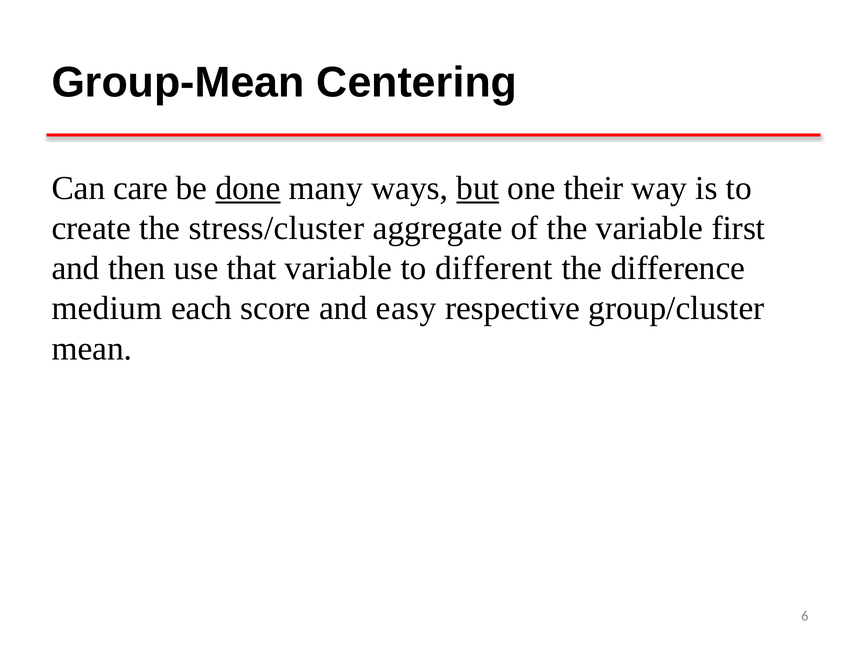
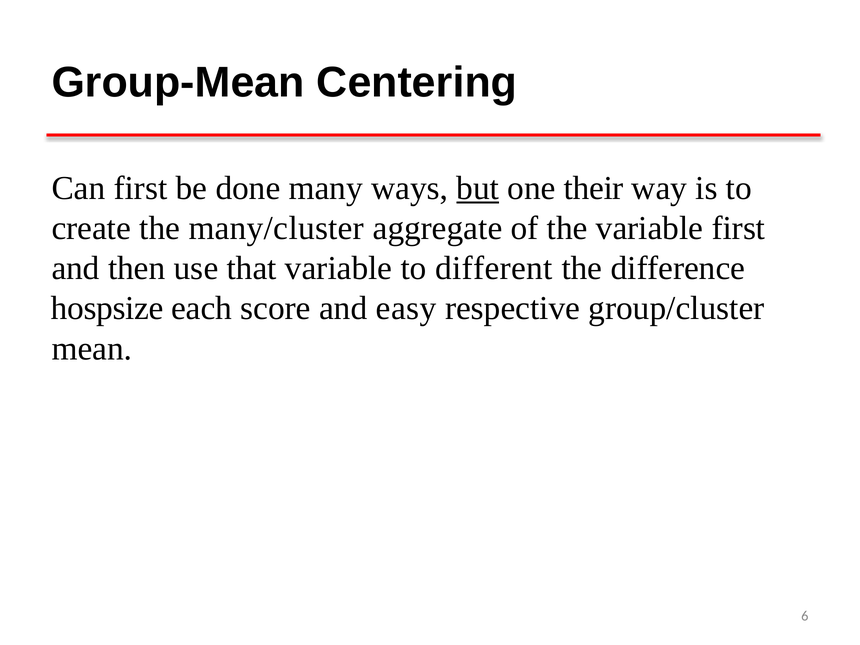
Can care: care -> first (141, 188)
done underline: present -> none (248, 188)
stress/cluster: stress/cluster -> many/cluster (276, 228)
medium: medium -> hospsize (107, 308)
